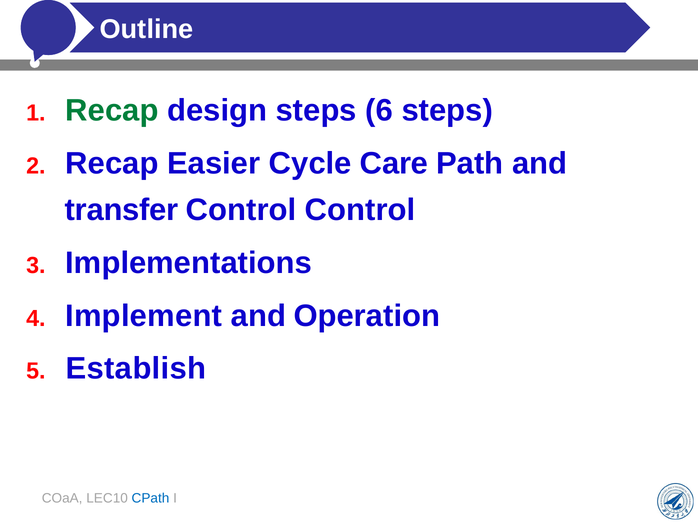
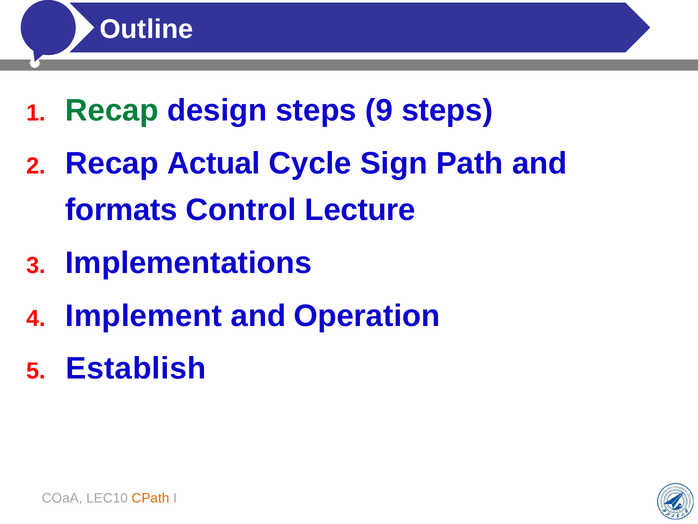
6: 6 -> 9 (379, 111)
Easier: Easier -> Actual (214, 163)
Care: Care -> Sign (394, 163)
transfer: transfer -> formats (122, 210)
Control Control: Control -> Lecture (360, 210)
CPath colour: blue -> orange (150, 498)
